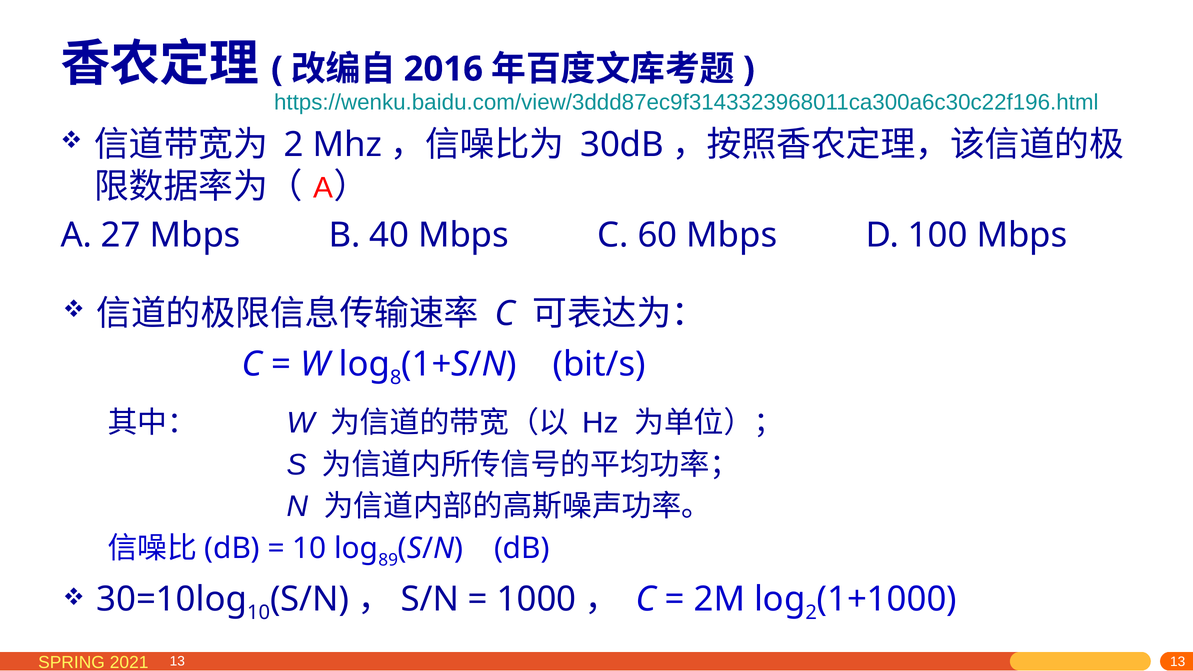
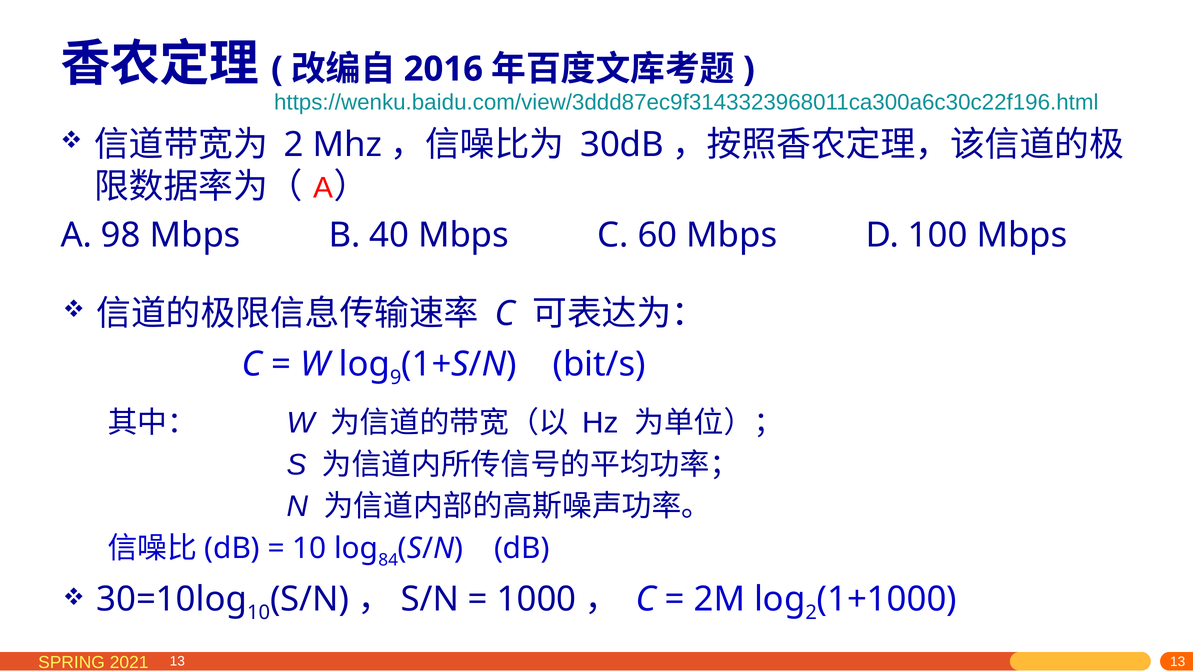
27: 27 -> 98 (121, 235)
8: 8 -> 9 (396, 378)
89: 89 -> 84 (388, 560)
